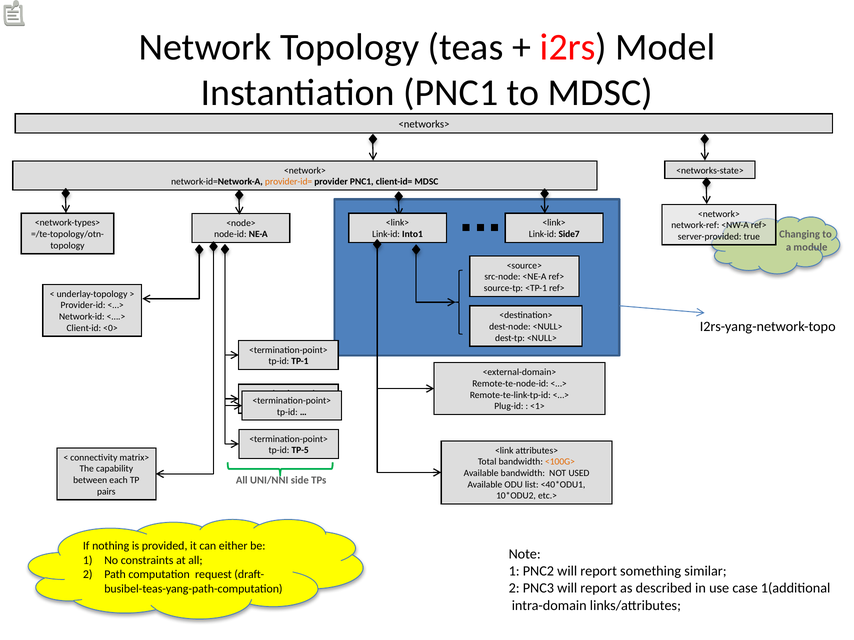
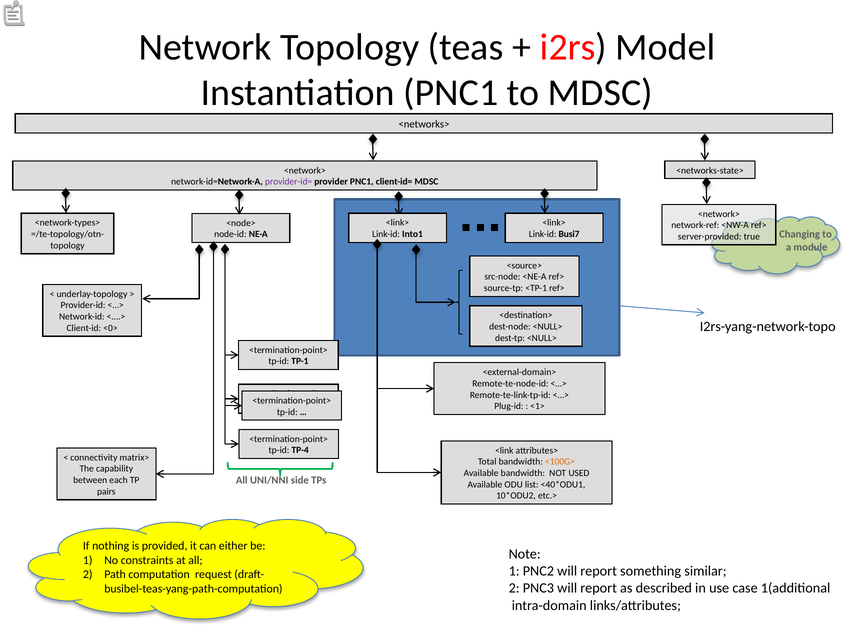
provider-id= colour: orange -> purple (289, 182)
Side7: Side7 -> Busi7 (569, 234)
TP-5: TP-5 -> TP-4 (300, 451)
